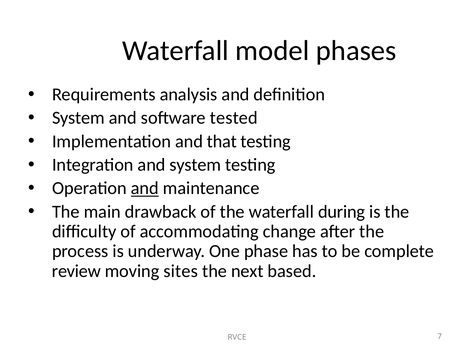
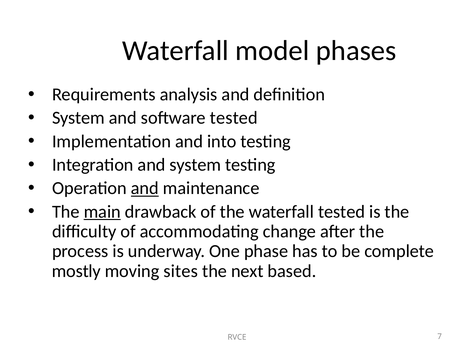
that: that -> into (222, 141)
main underline: none -> present (102, 211)
waterfall during: during -> tested (342, 211)
review: review -> mostly (76, 271)
